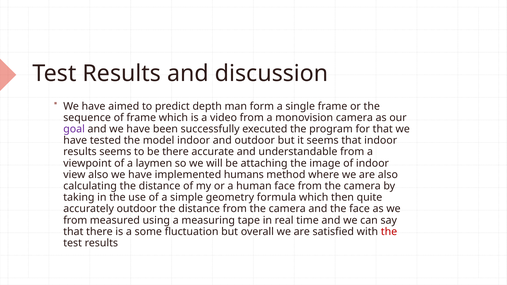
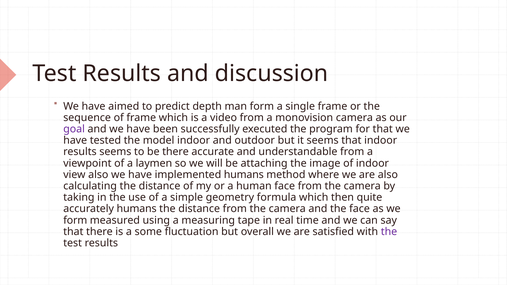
accurately outdoor: outdoor -> humans (137, 209)
from: from -> form (75, 220)
the colour: red -> purple (389, 232)
